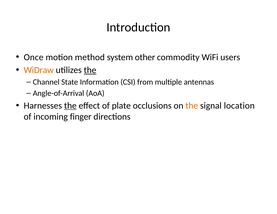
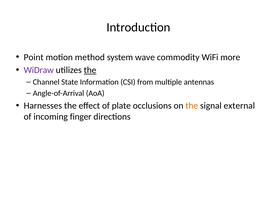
Once: Once -> Point (34, 57)
other: other -> wave (145, 57)
users: users -> more (230, 57)
WiDraw colour: orange -> purple (39, 70)
the underline: present -> none (70, 106)
location: location -> external (239, 106)
